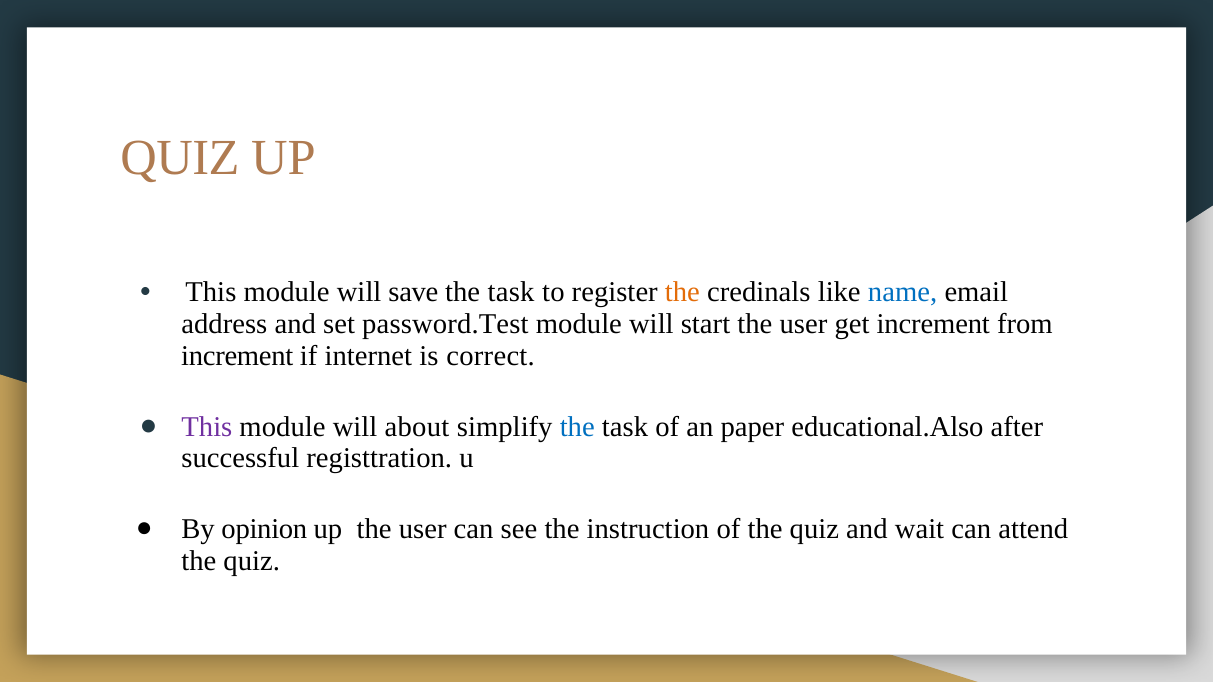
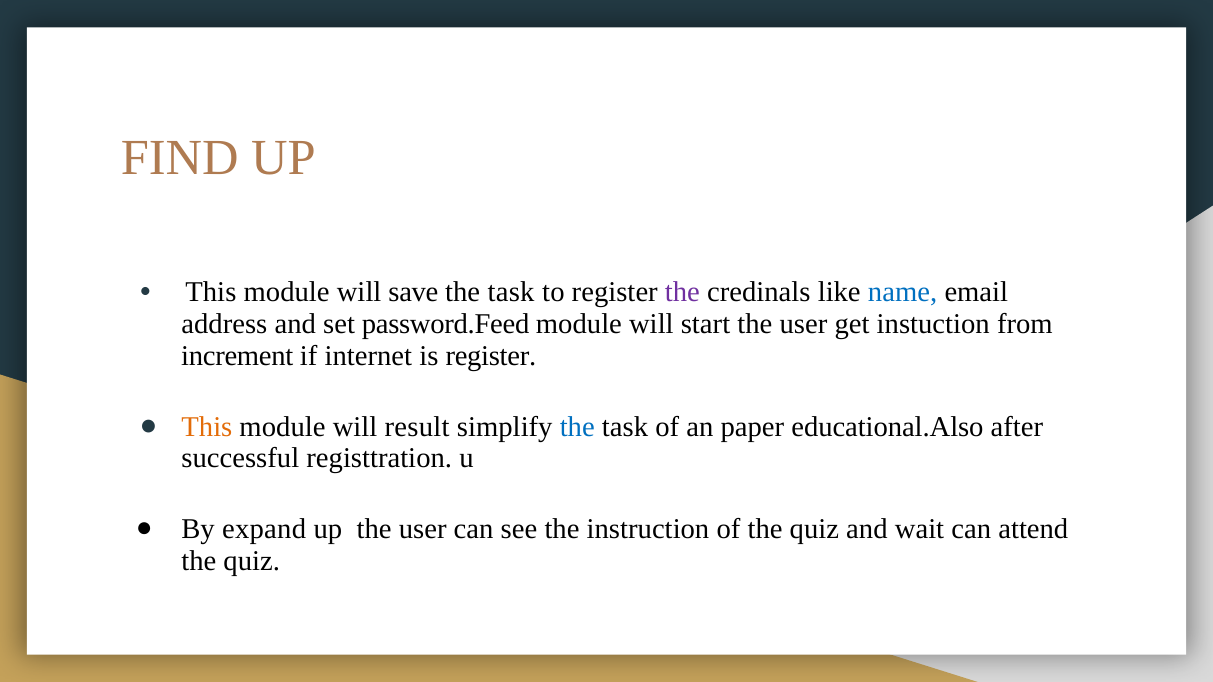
QUIZ: QUIZ -> FIND (180, 158)
the colour: orange -> purple (682, 293)
password.Test: password.Test -> password.Feed (446, 324)
get increment: increment -> instuction (933, 324)
is correct: correct -> register (491, 356)
This colour: purple -> orange (207, 427)
about: about -> result (417, 427)
opinion: opinion -> expand (264, 530)
